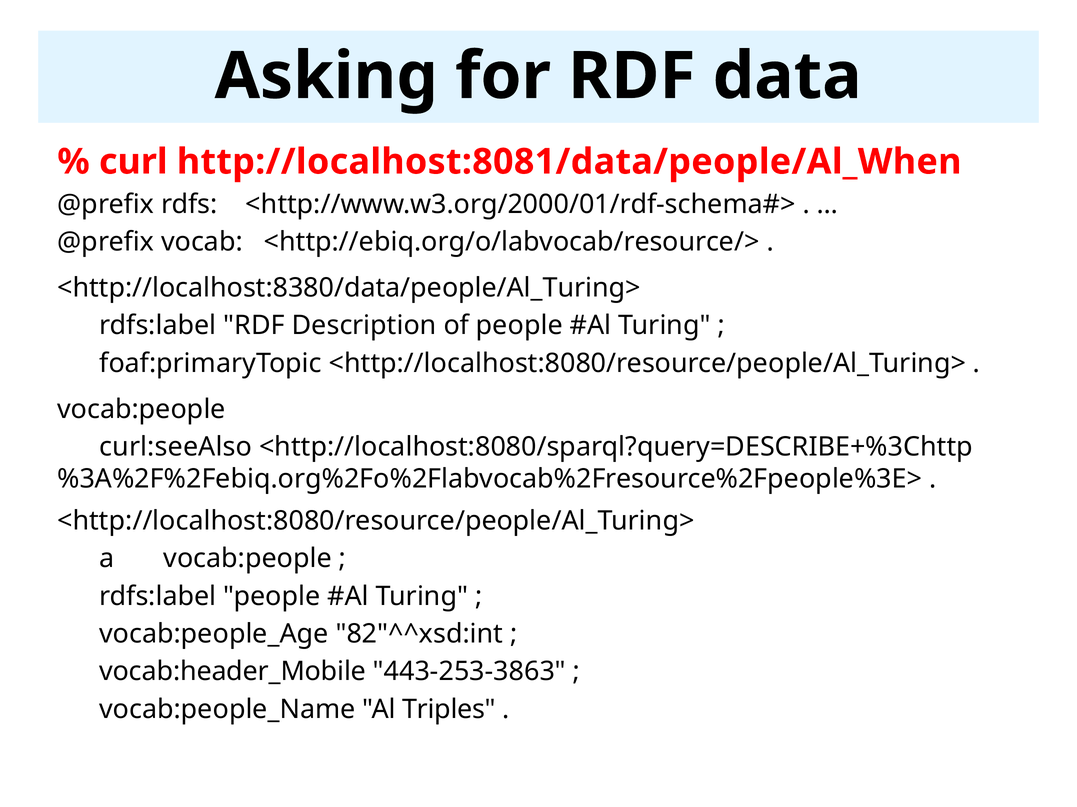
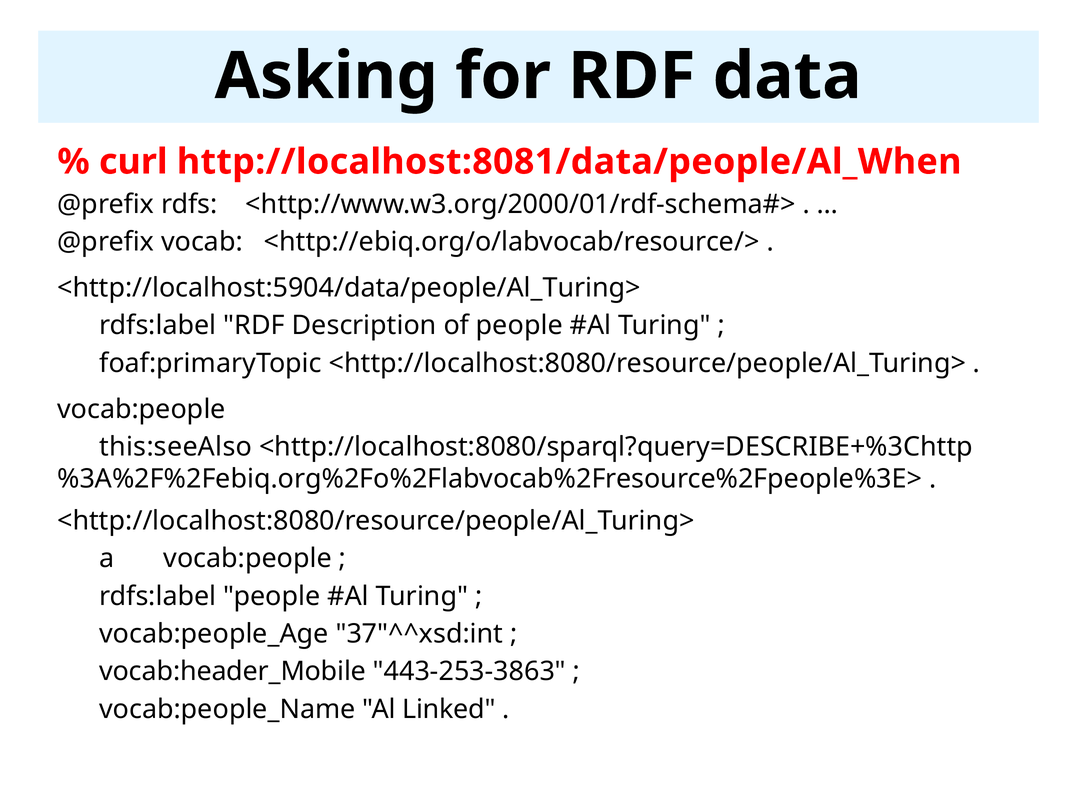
<http://localhost:8380/data/people/Al_Turing>: <http://localhost:8380/data/people/Al_Turing> -> <http://localhost:5904/data/people/Al_Turing> (349, 288)
curl:seeAlso: curl:seeAlso -> this:seeAlso (176, 447)
82"^^xsd:int: 82"^^xsd:int -> 37"^^xsd:int (419, 635)
Triples: Triples -> Linked (449, 710)
